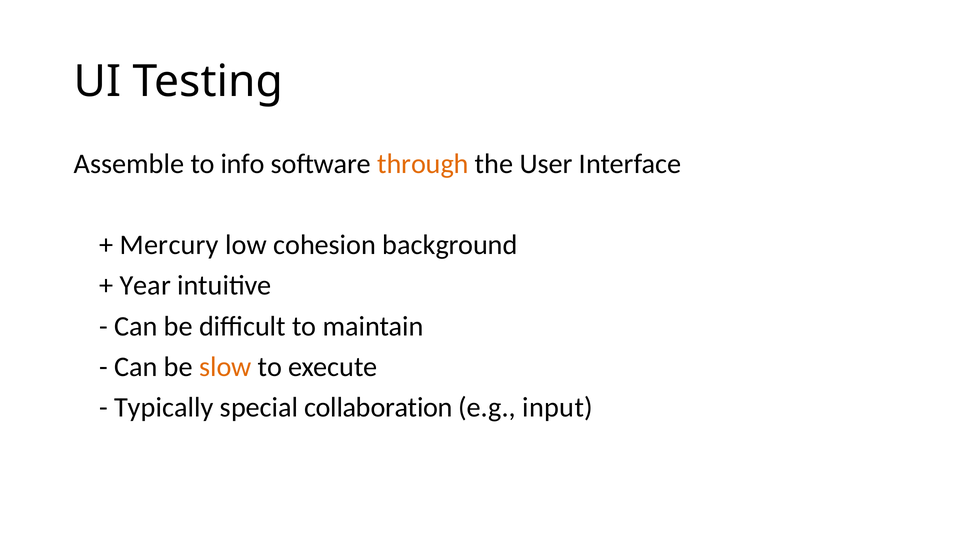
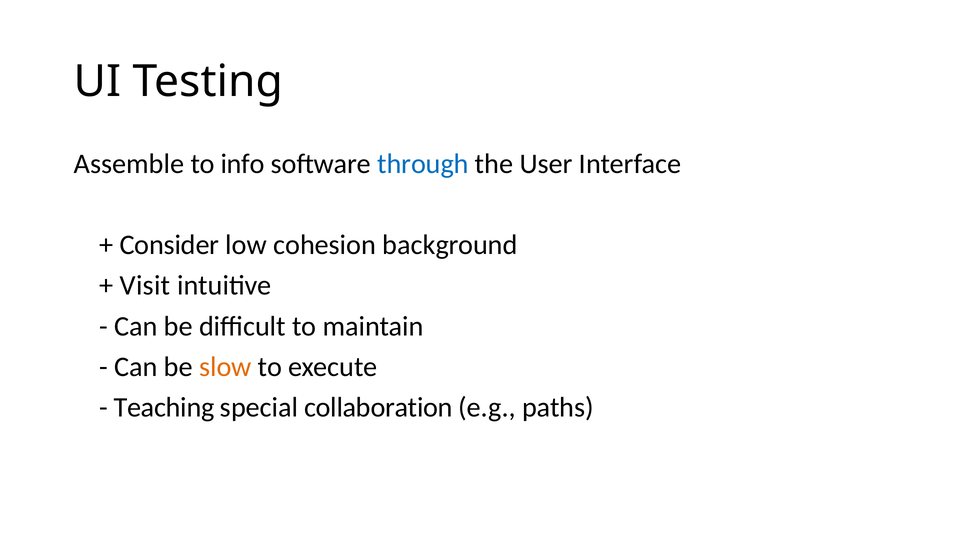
through colour: orange -> blue (423, 164)
Mercury: Mercury -> Consider (169, 245)
Year: Year -> Visit (145, 286)
Typically: Typically -> Teaching (164, 408)
input: input -> paths (558, 408)
